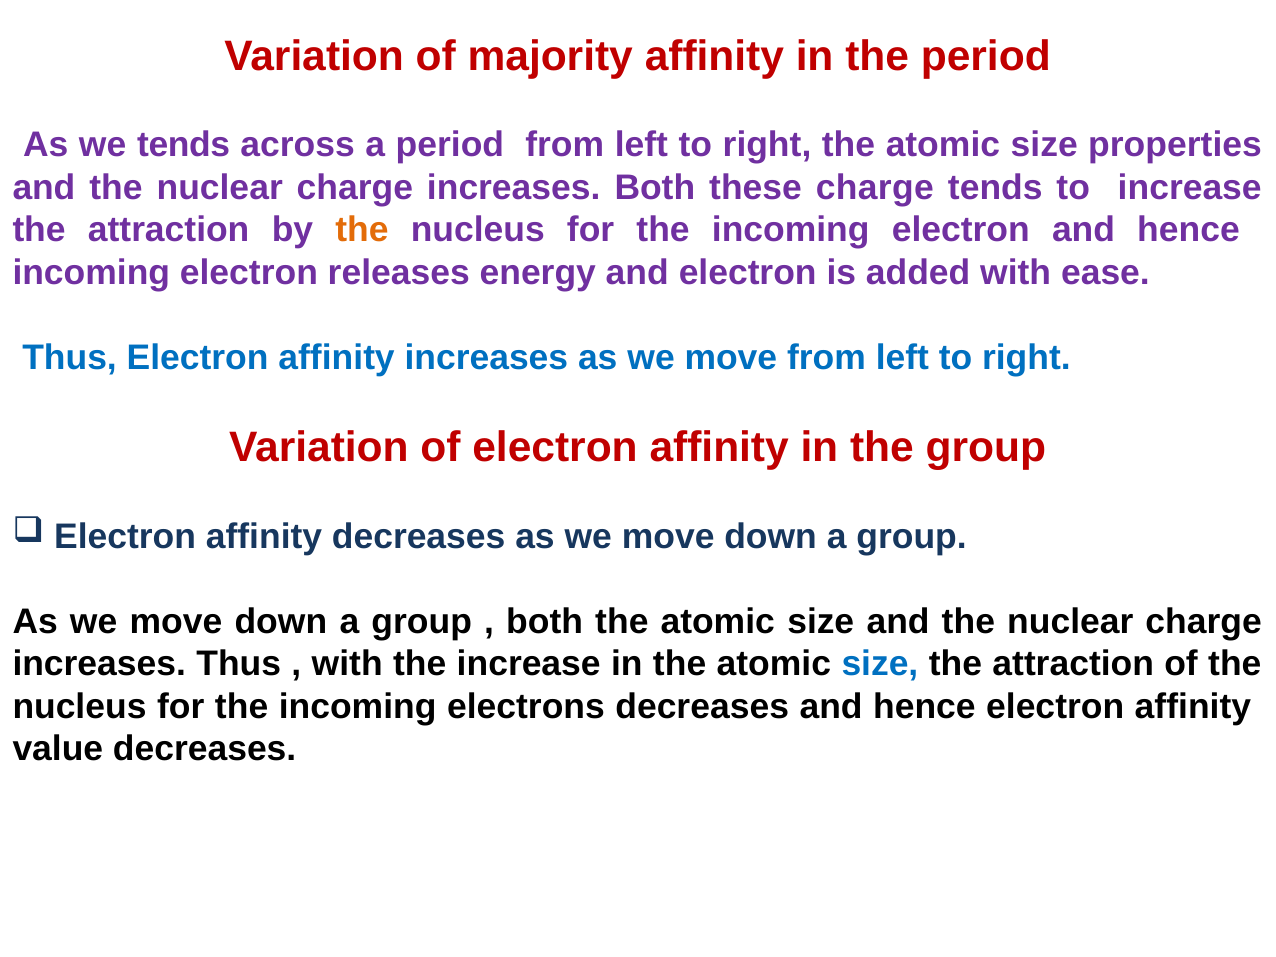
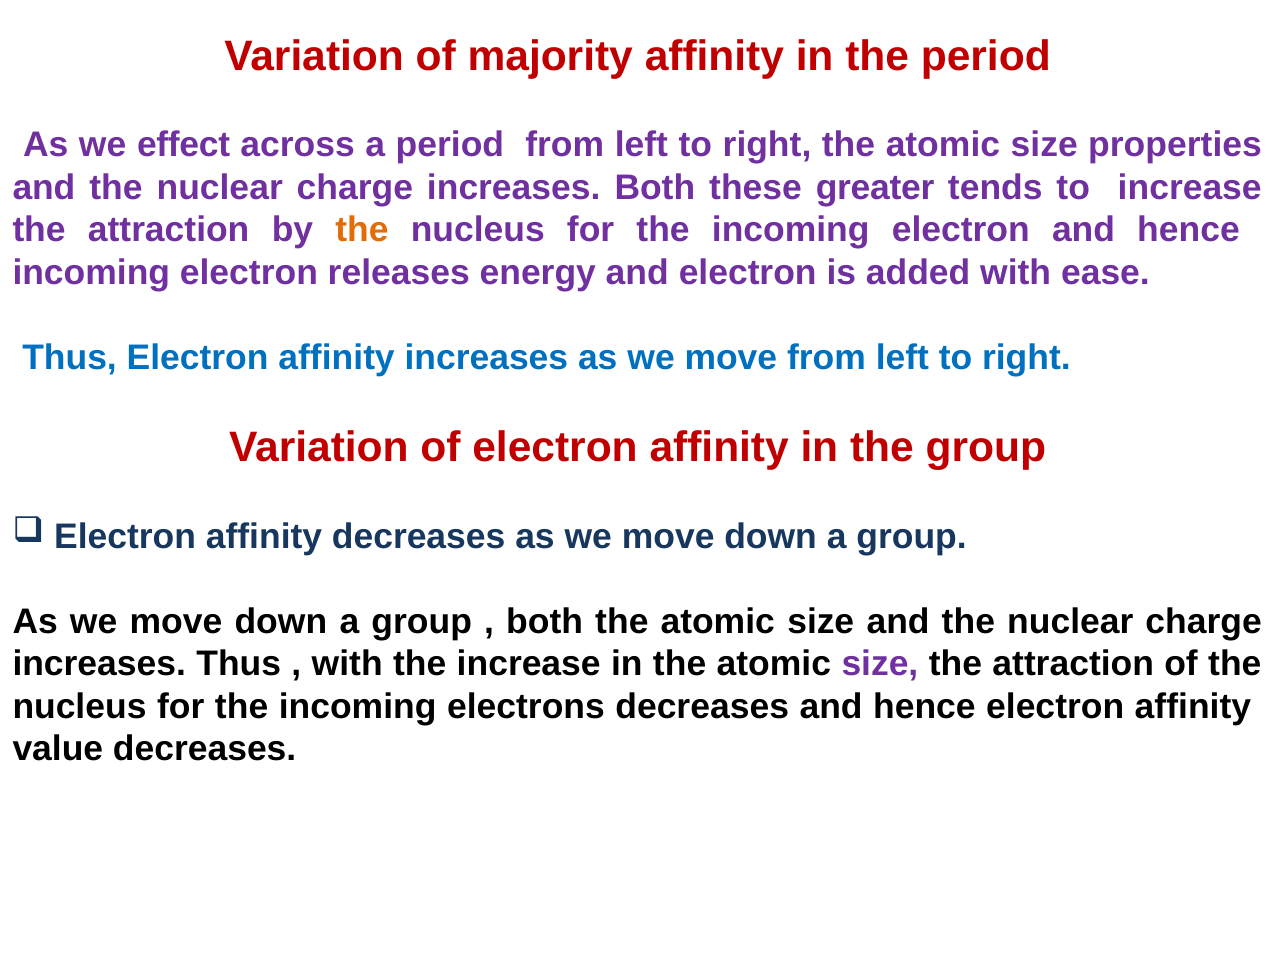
we tends: tends -> effect (184, 145)
these charge: charge -> greater (875, 187)
size colour: blue -> purple (880, 664)
